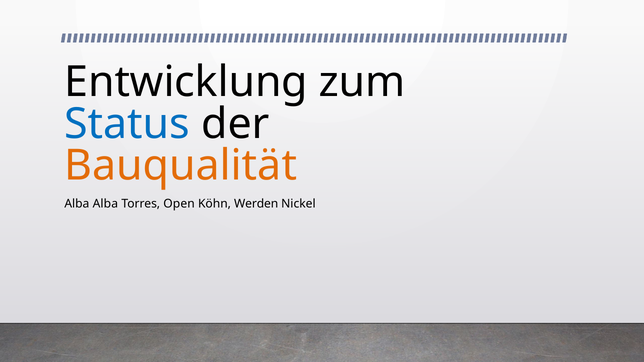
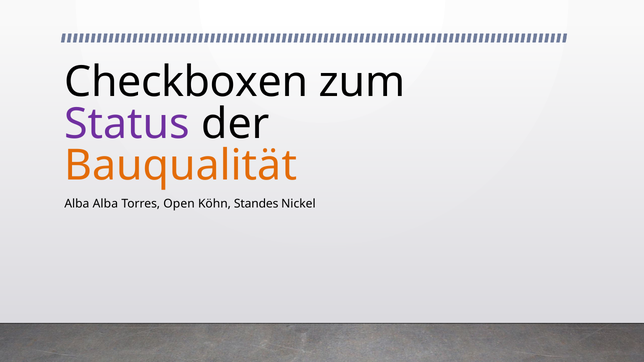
Entwicklung: Entwicklung -> Checkboxen (186, 82)
Status colour: blue -> purple (127, 124)
Werden: Werden -> Standes (256, 204)
